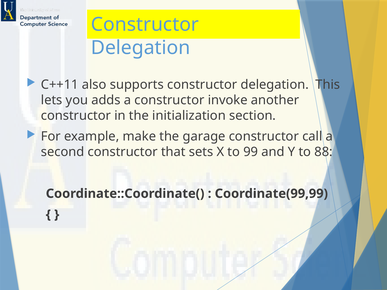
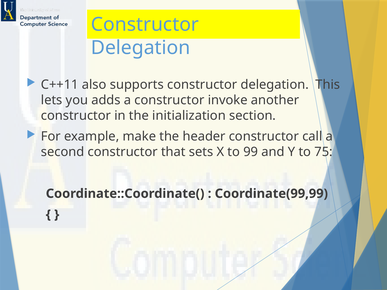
garage: garage -> header (204, 137)
88: 88 -> 75 (323, 152)
